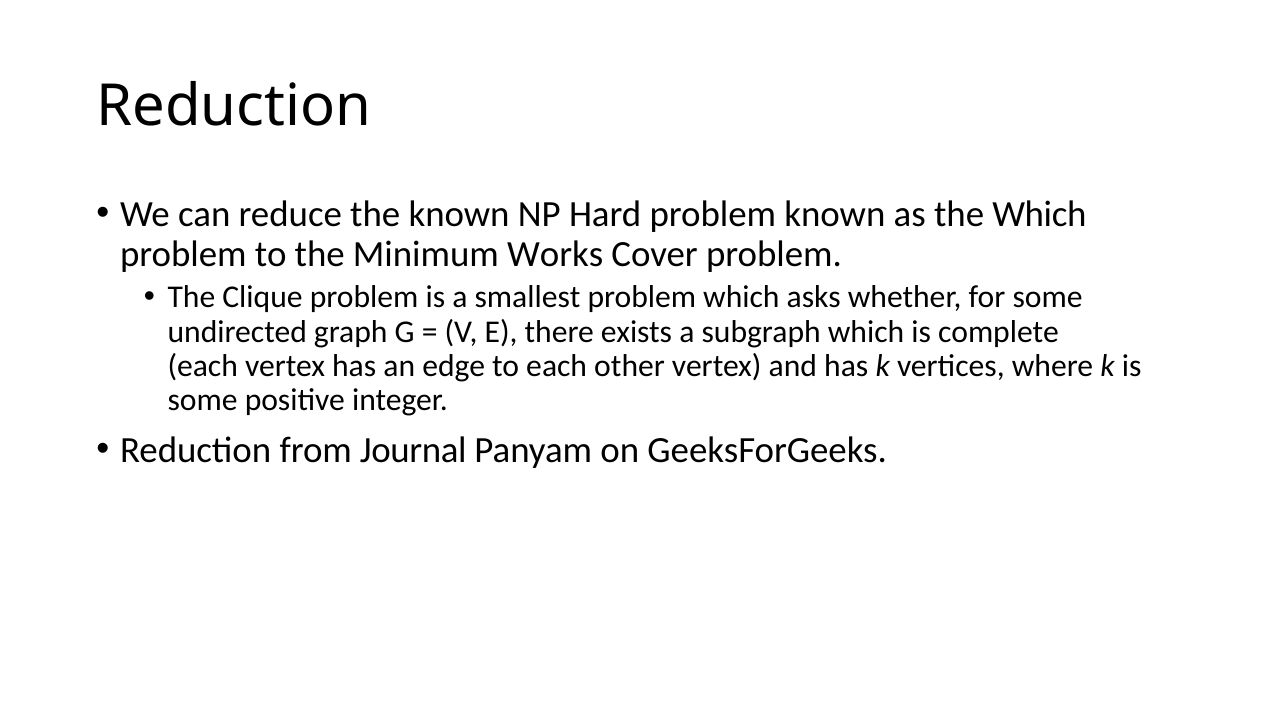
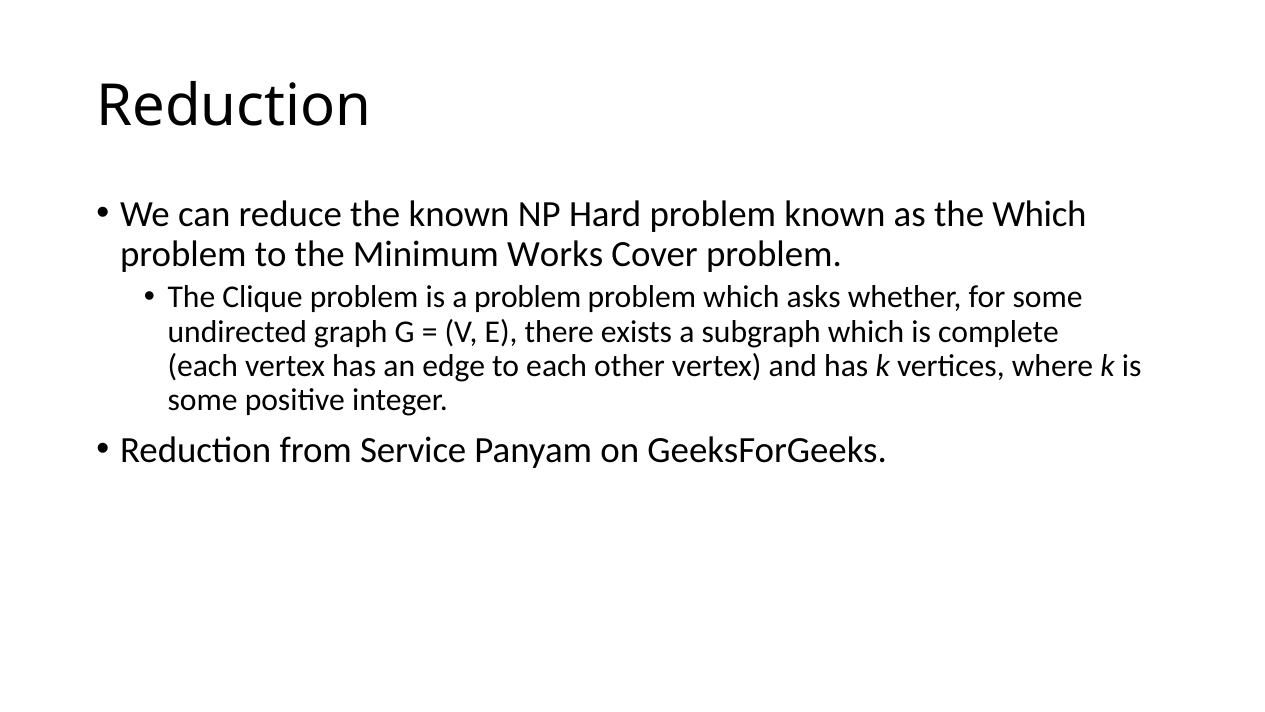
a smallest: smallest -> problem (528, 297)
Journal: Journal -> Service (413, 450)
